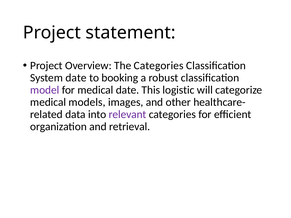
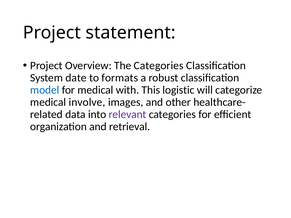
booking: booking -> formats (120, 78)
model colour: purple -> blue (45, 90)
medical date: date -> with (127, 90)
models: models -> involve (87, 102)
